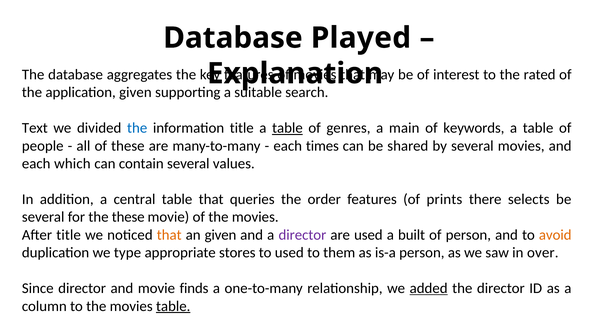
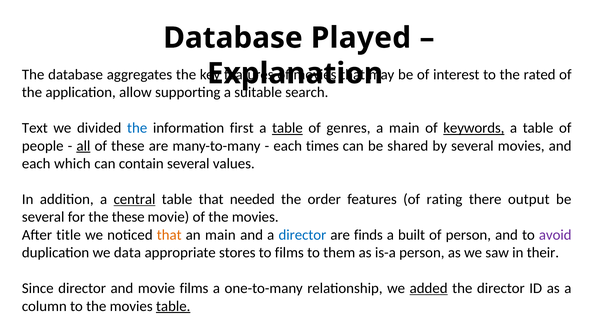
application given: given -> allow (135, 93)
information title: title -> first (242, 128)
keywords underline: none -> present (474, 128)
all underline: none -> present (83, 146)
central underline: none -> present (135, 200)
queries: queries -> needed (252, 200)
prints: prints -> rating (444, 200)
selects: selects -> output (529, 200)
an given: given -> main (220, 235)
director colour: purple -> blue (302, 235)
are used: used -> finds (368, 235)
avoid colour: orange -> purple (555, 235)
type: type -> data (127, 253)
to used: used -> films (289, 253)
over: over -> their (543, 253)
movie finds: finds -> films (194, 289)
